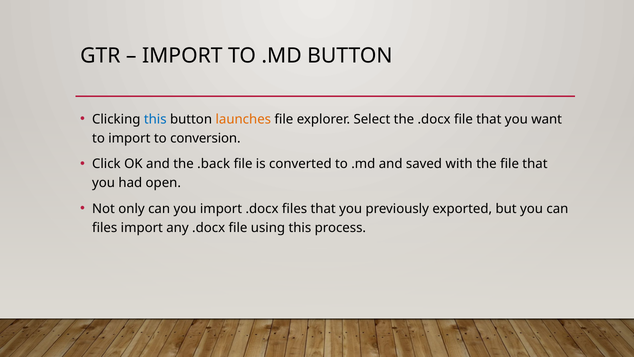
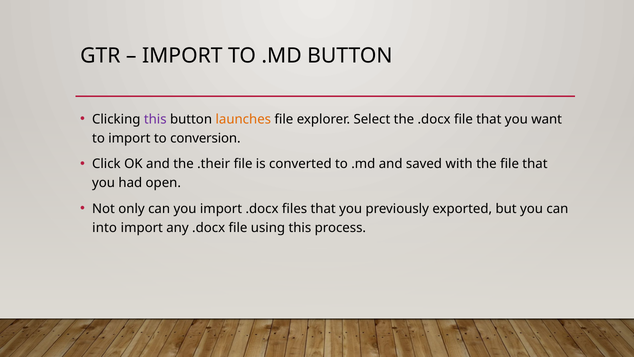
this colour: blue -> purple (155, 119)
.back: .back -> .their (214, 164)
files: files -> into (105, 228)
